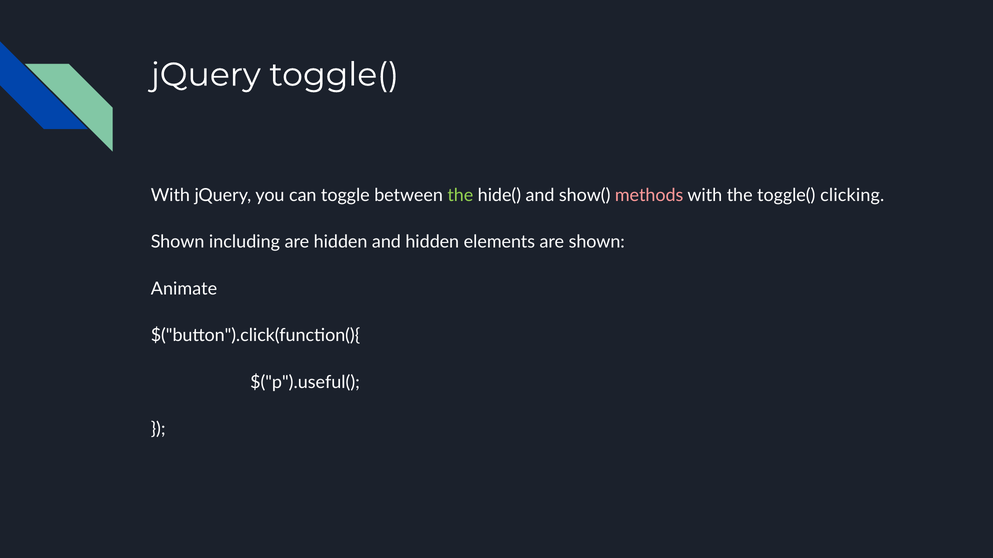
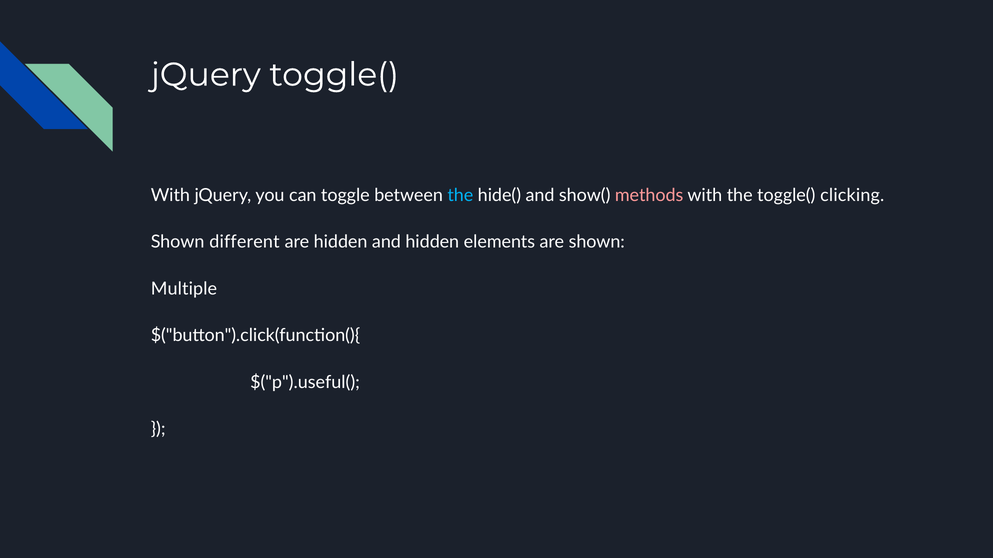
the colour: light green -> light blue (460, 195)
including: including -> different (244, 242)
Animate: Animate -> Multiple (184, 289)
